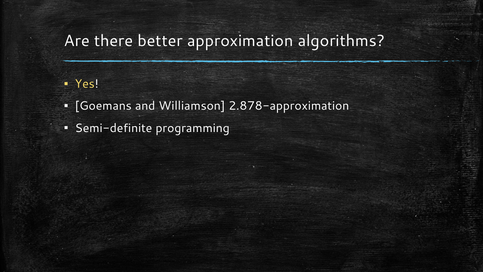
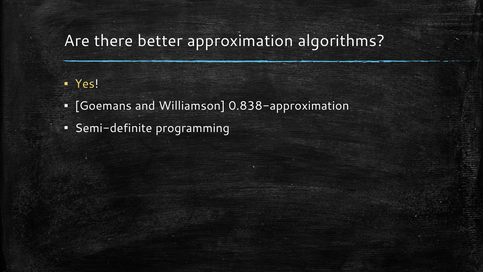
2.878-approximation: 2.878-approximation -> 0.838-approximation (289, 106)
